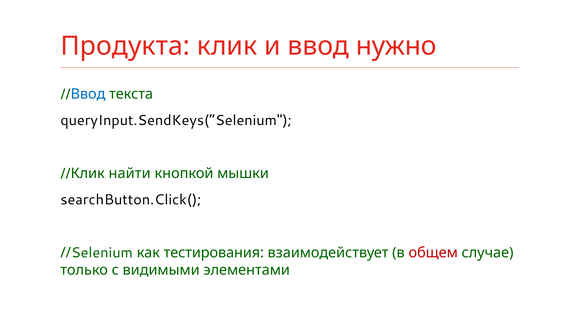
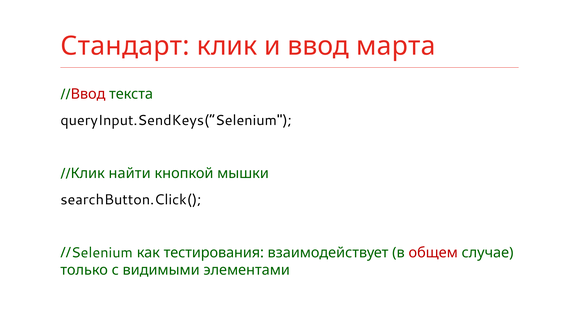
Продукта: Продукта -> Стандарт (125, 46)
нужно: нужно -> марта (396, 46)
Ввод colour: blue -> red (88, 94)
